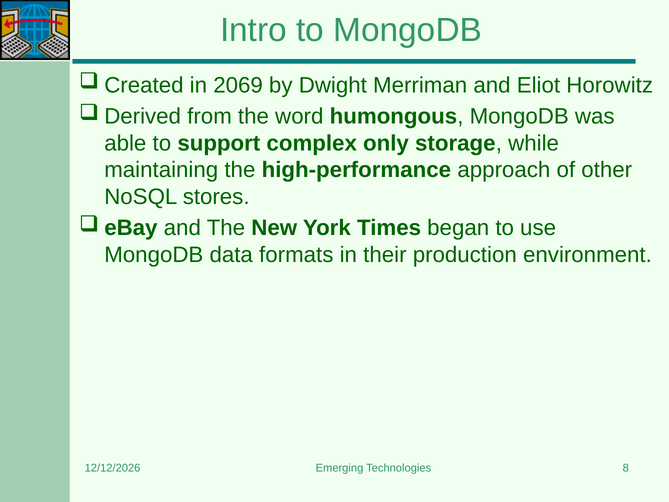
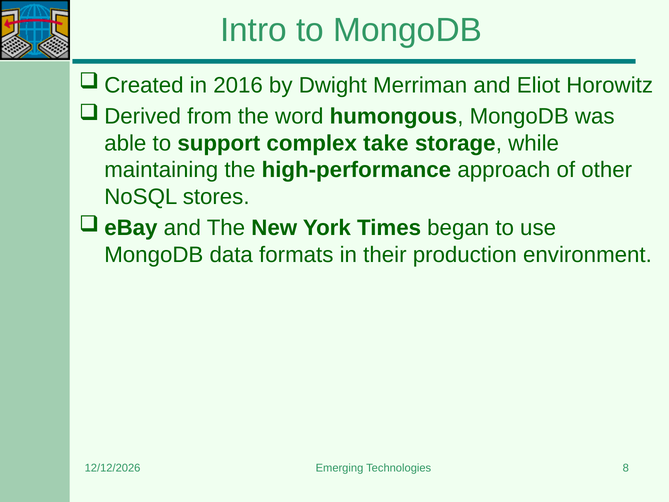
2069: 2069 -> 2016 (238, 85)
only: only -> take (386, 143)
